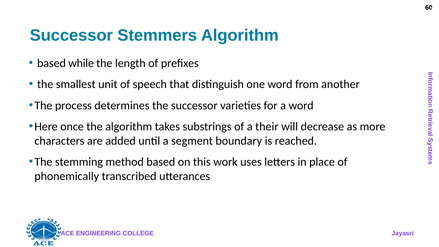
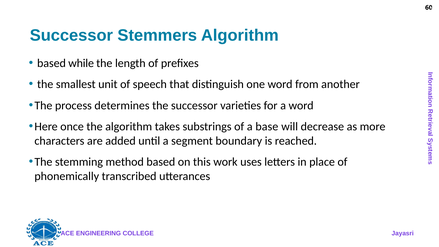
their: their -> base (267, 127)
